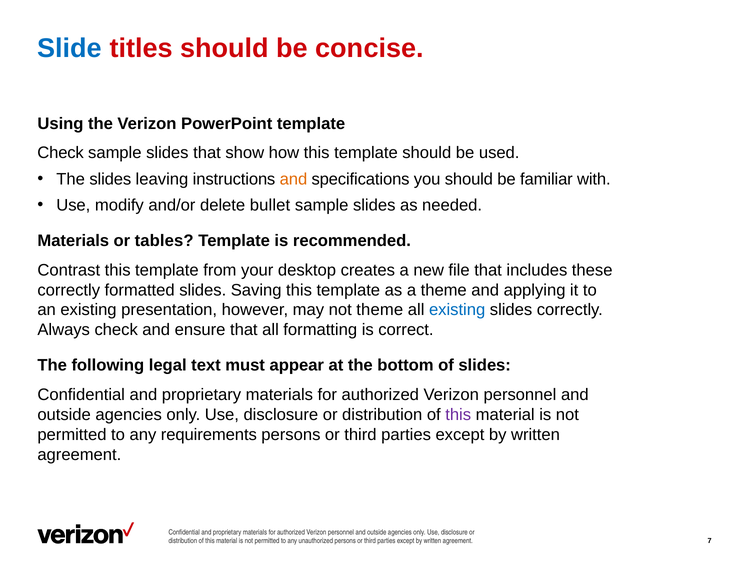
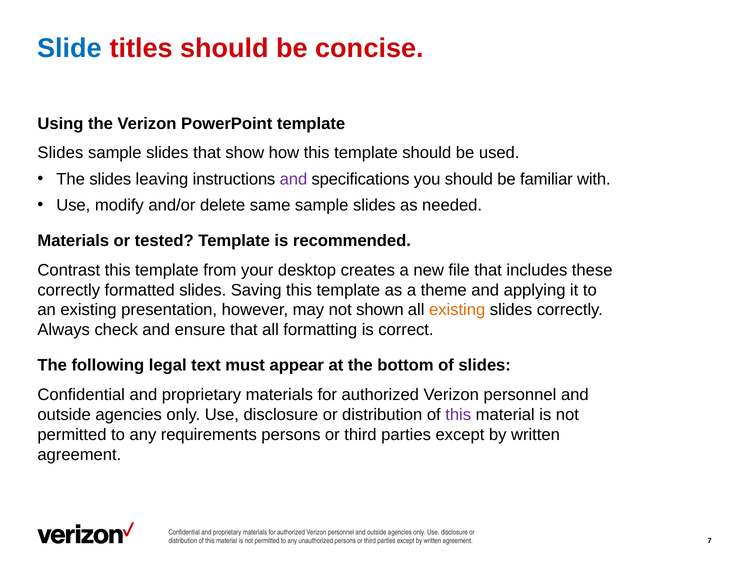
Check: Check -> Slides (60, 153)
and colour: orange -> purple (293, 179)
bullet: bullet -> same (270, 205)
tables: tables -> tested (164, 241)
not theme: theme -> shown (380, 310)
existing colour: blue -> orange (457, 310)
